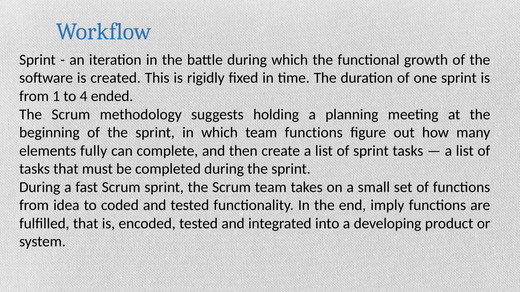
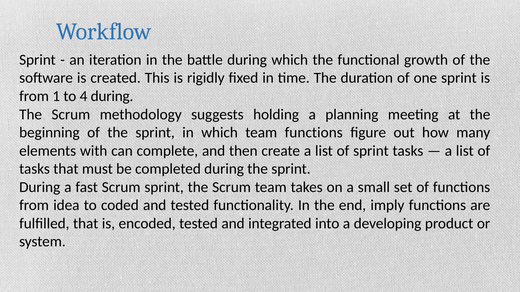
4 ended: ended -> during (112, 96)
fully: fully -> with (94, 151)
